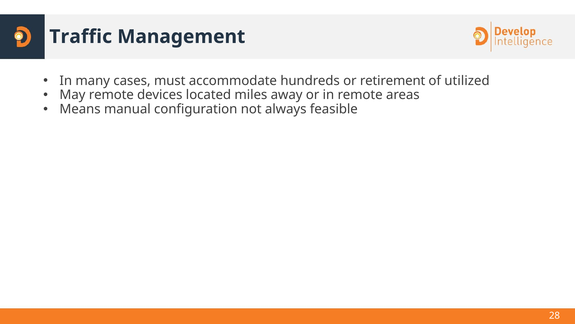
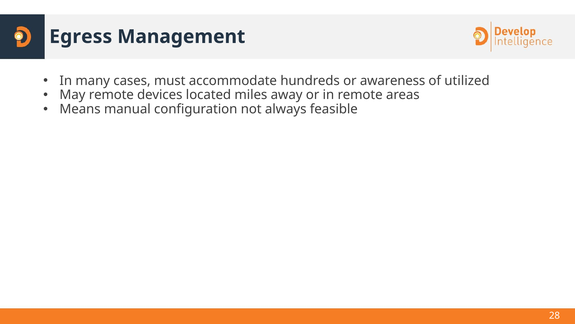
Traffic: Traffic -> Egress (81, 37)
retirement: retirement -> awareness (393, 81)
